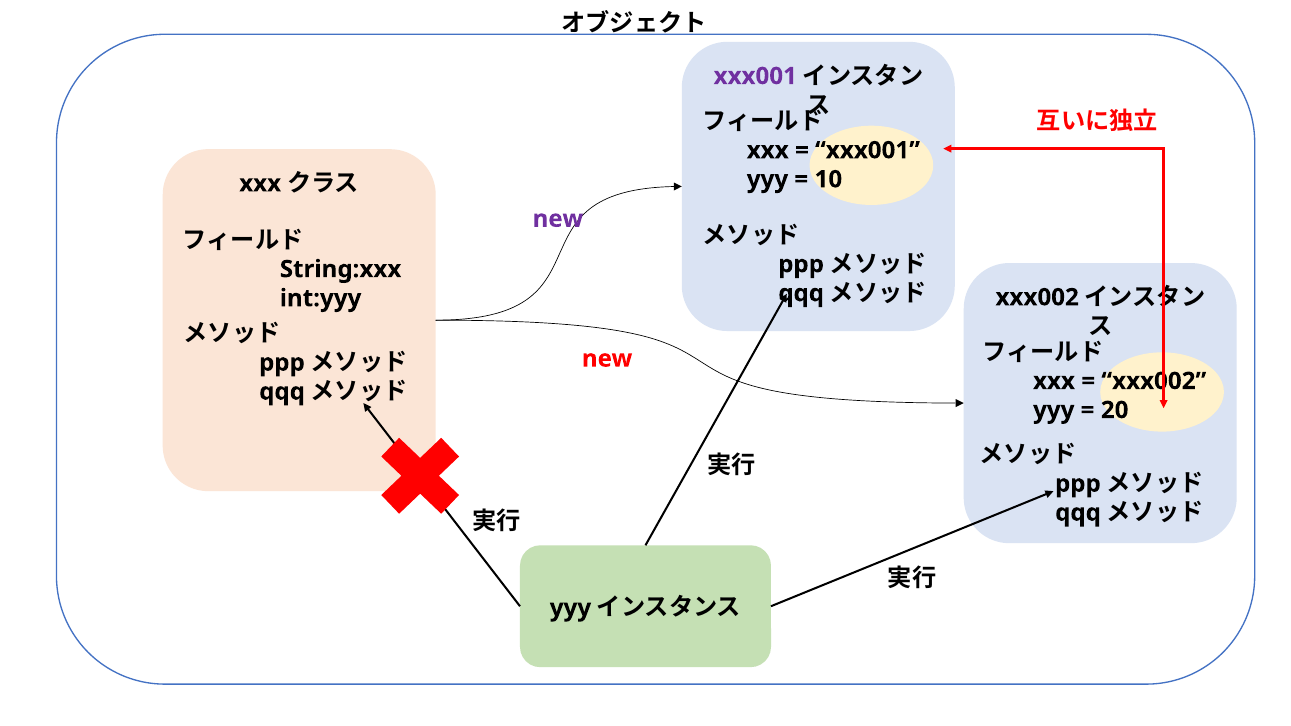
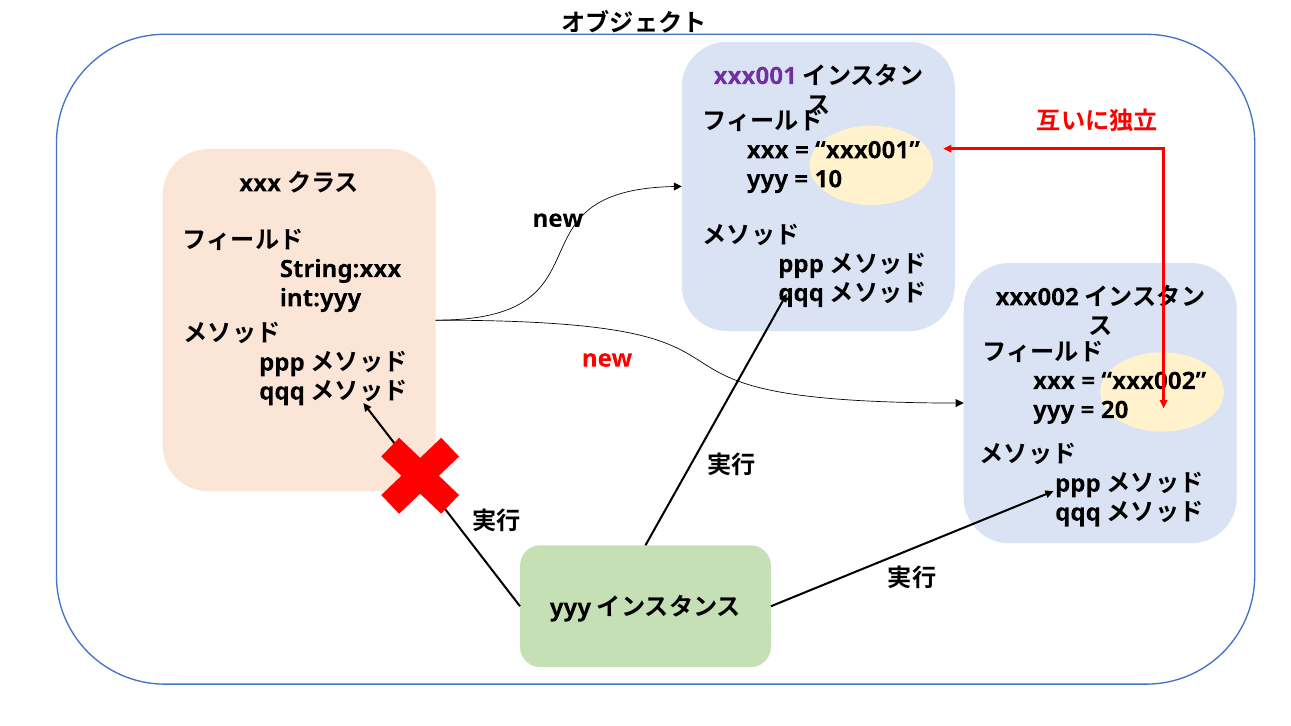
new colour: purple -> black (558, 219)
